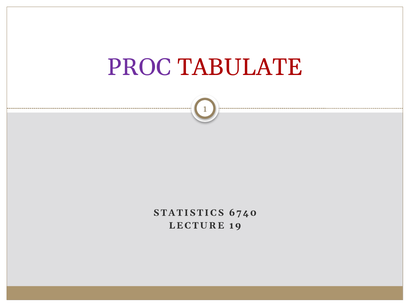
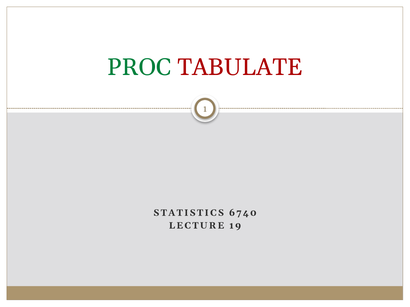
PROC colour: purple -> green (139, 67)
